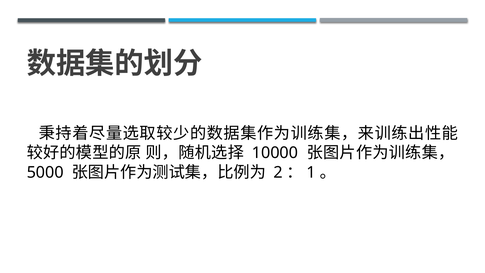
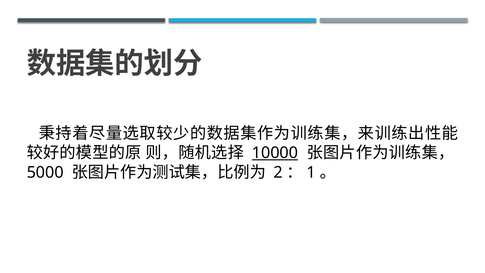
10000 underline: none -> present (275, 153)
